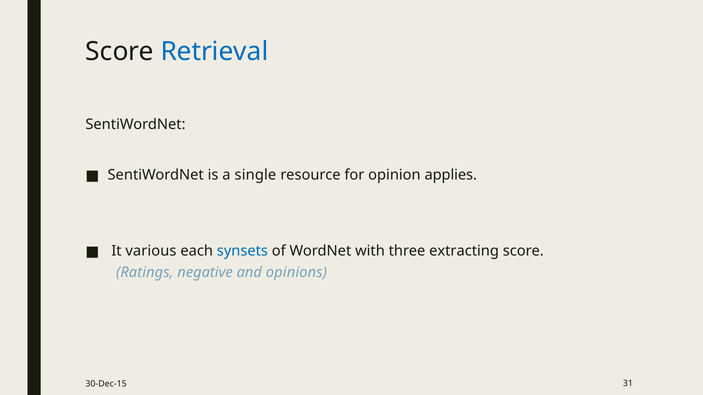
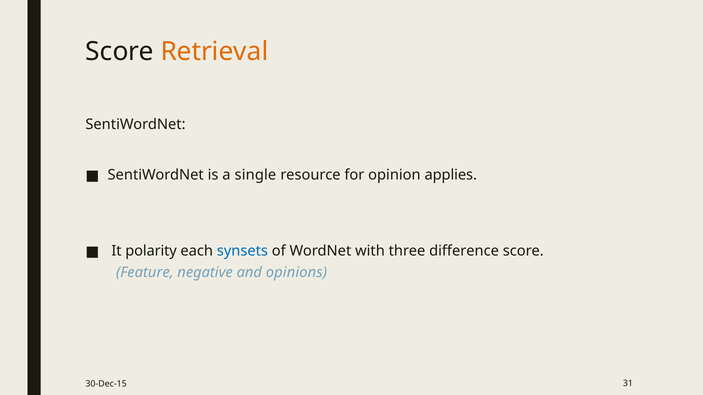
Retrieval colour: blue -> orange (214, 52)
various: various -> polarity (151, 251)
extracting: extracting -> difference (464, 251)
Ratings: Ratings -> Feature (145, 273)
